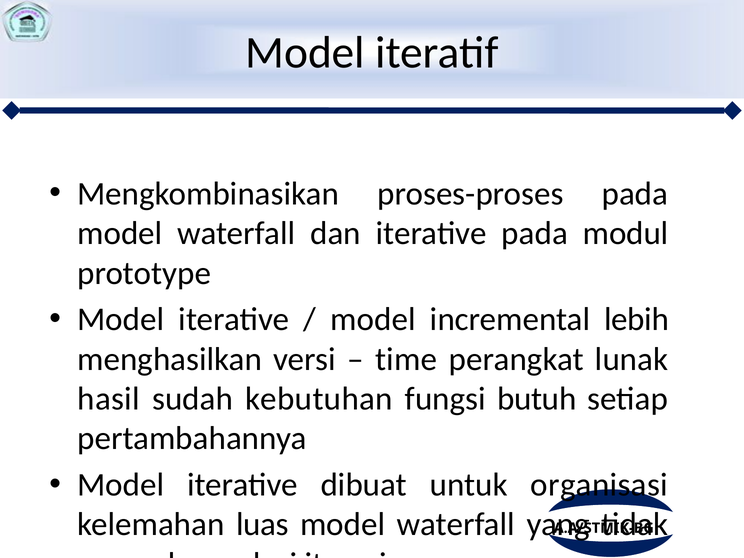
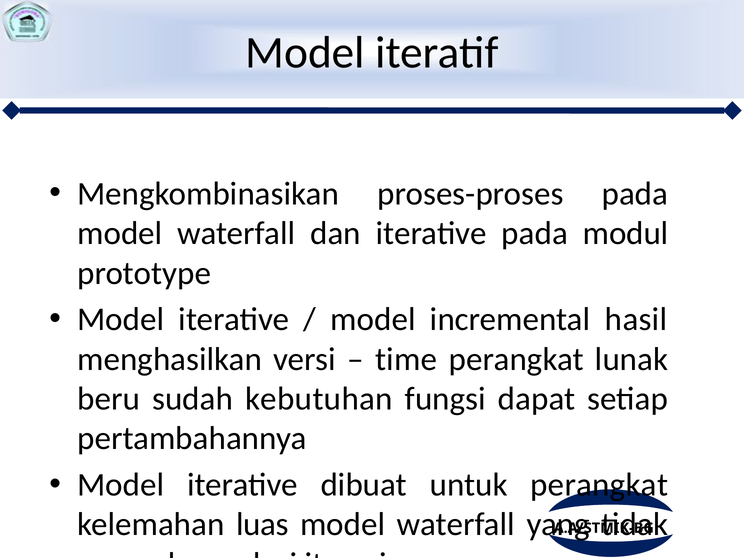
lebih: lebih -> hasil (636, 319)
hasil: hasil -> beru (109, 399)
butuh: butuh -> dapat (537, 399)
untuk organisasi: organisasi -> perangkat (599, 485)
